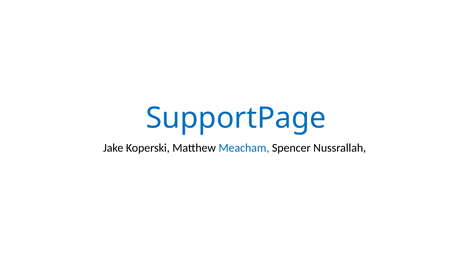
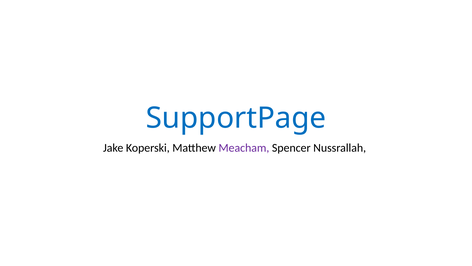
Meacham colour: blue -> purple (244, 148)
